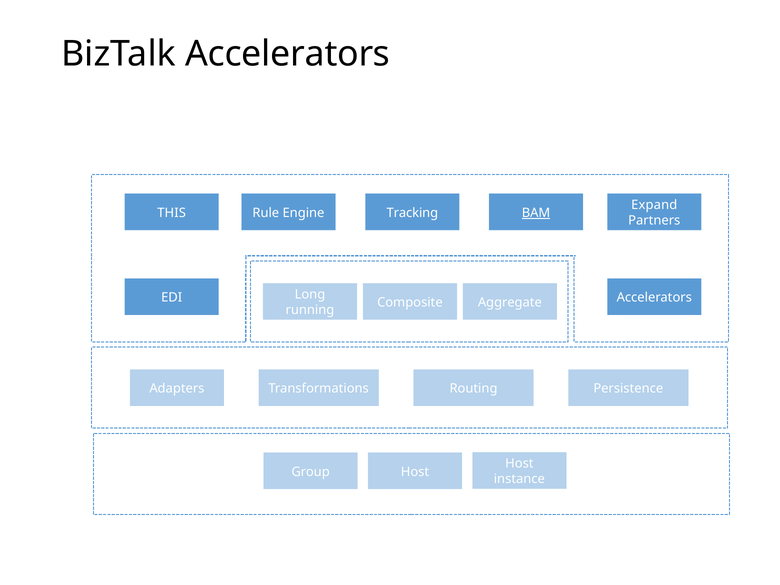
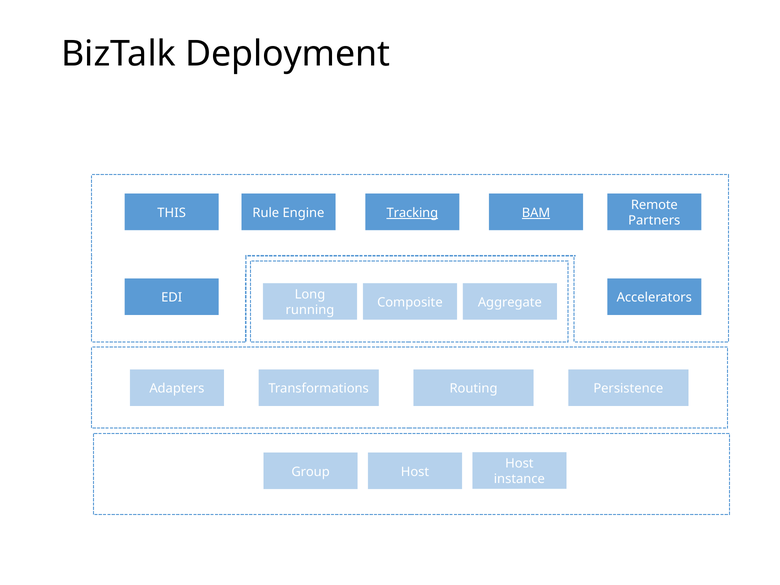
BizTalk Accelerators: Accelerators -> Deployment (288, 54)
Expand: Expand -> Remote (654, 205)
Tracking underline: none -> present (412, 213)
